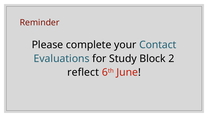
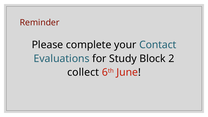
reflect: reflect -> collect (83, 72)
